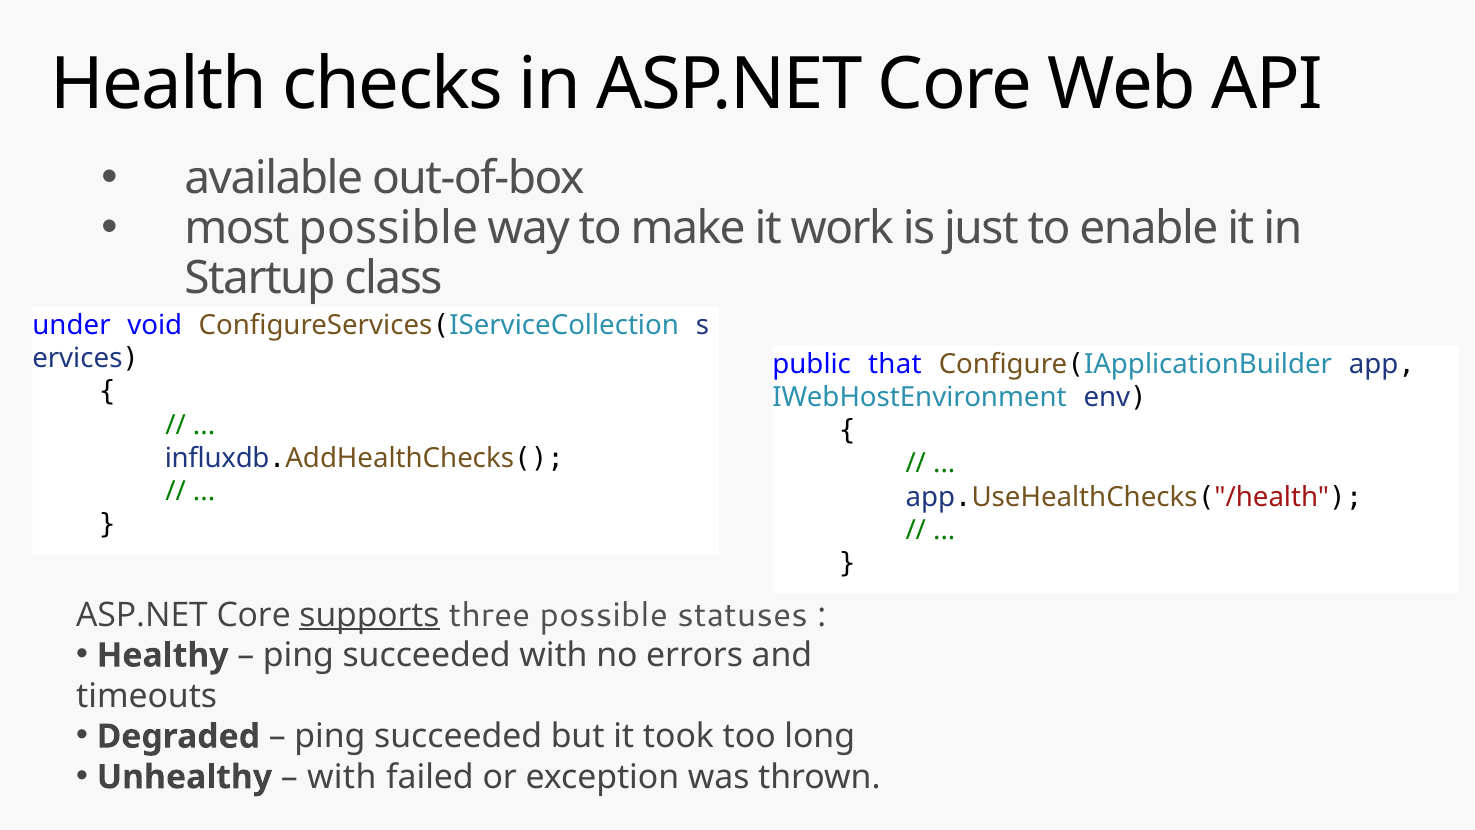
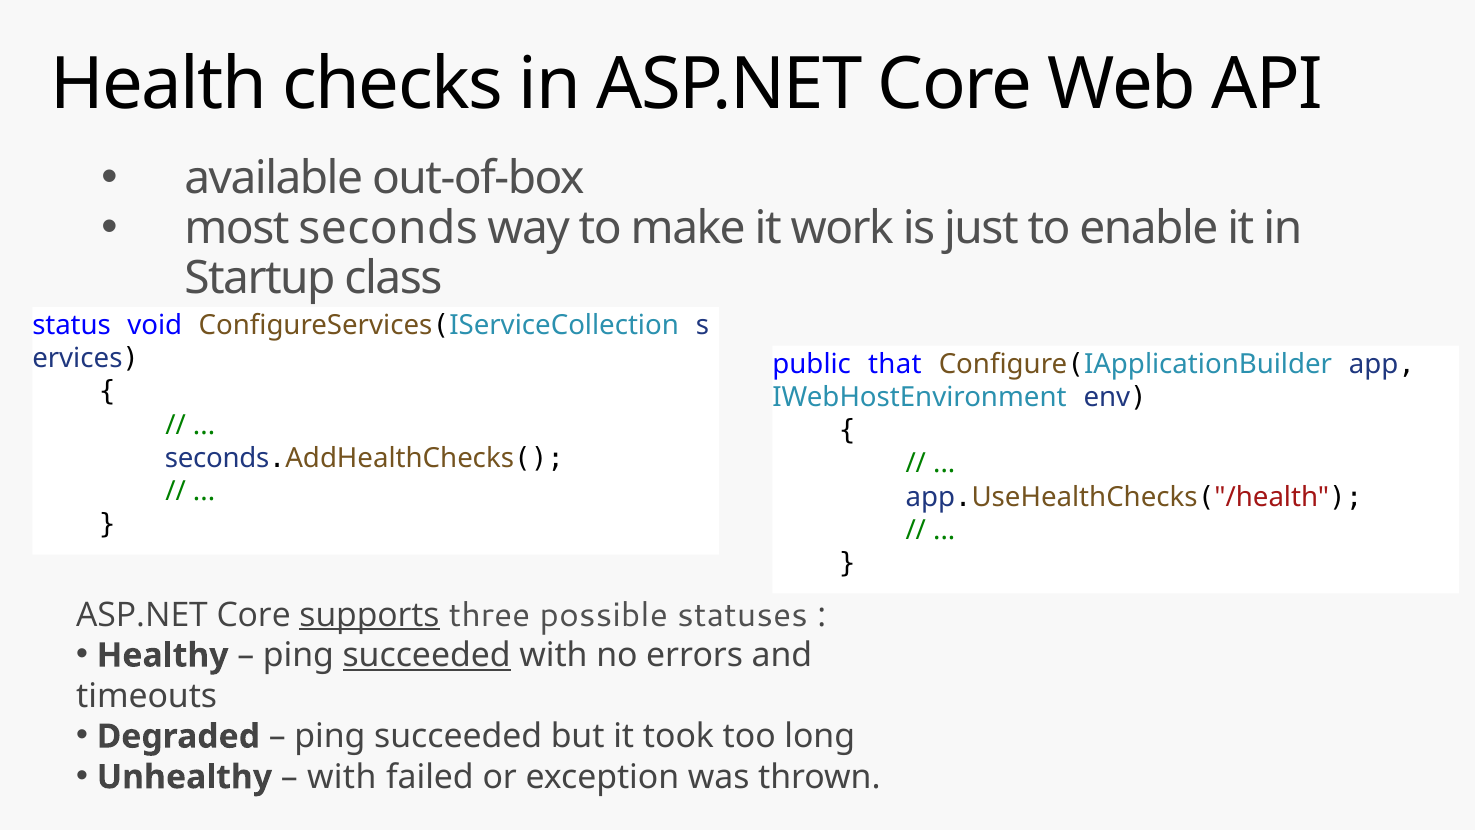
most possible: possible -> seconds (388, 228)
under: under -> status (72, 325)
influxdb: influxdb -> seconds (217, 458)
succeeded underline: none -> present (427, 655)
